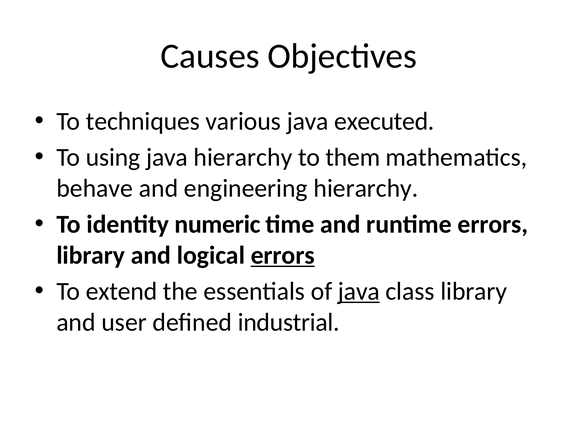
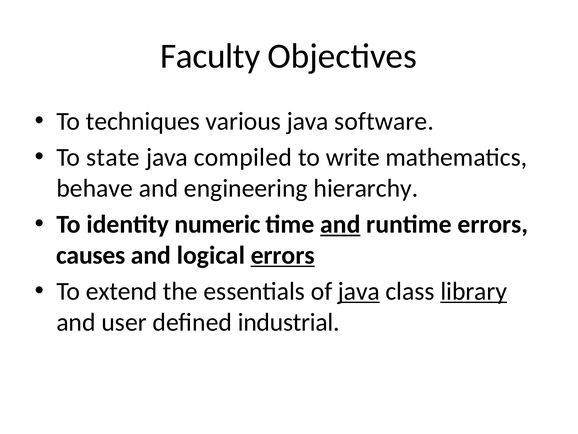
Causes: Causes -> Faculty (210, 56)
executed: executed -> software (384, 121)
using: using -> state (113, 157)
java hierarchy: hierarchy -> compiled (243, 157)
them: them -> write (353, 157)
and underline: none -> present (340, 224)
library: library -> causes (91, 255)
library underline: none -> present (474, 291)
